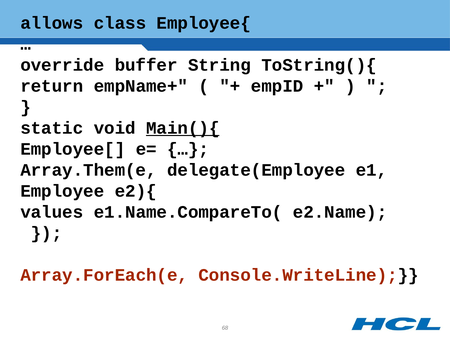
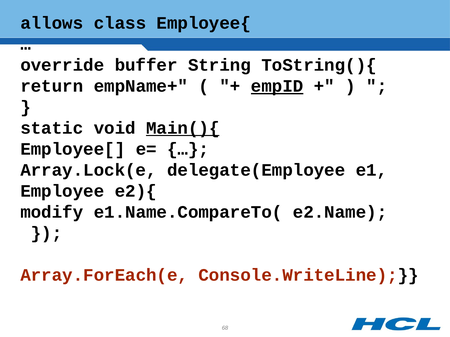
empID underline: none -> present (277, 86)
Array.Them(e: Array.Them(e -> Array.Lock(e (88, 170)
values: values -> modify (52, 212)
